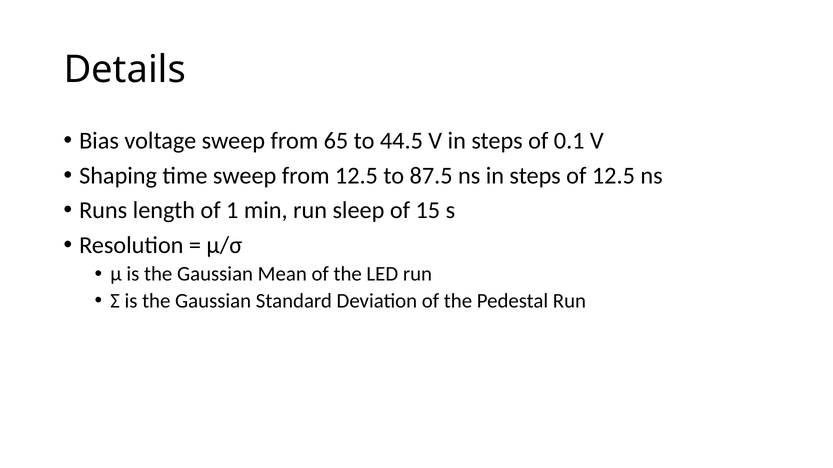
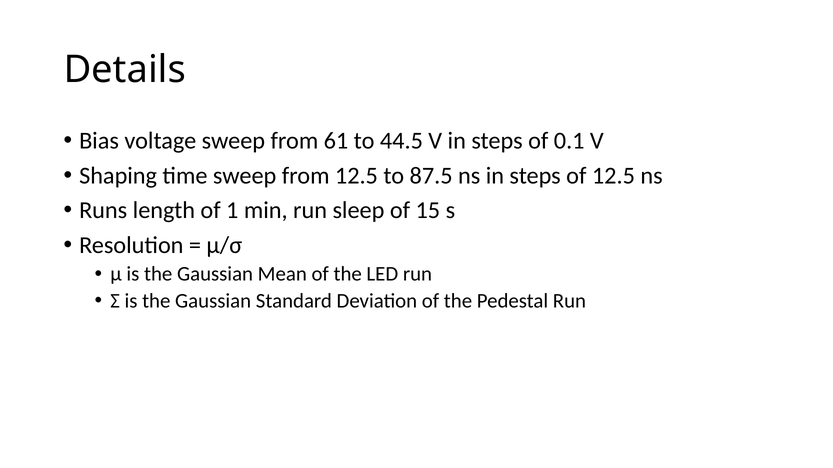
65: 65 -> 61 (336, 141)
